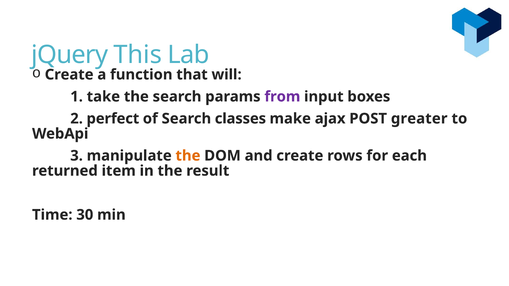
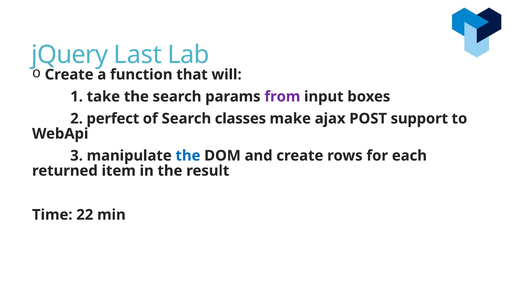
This: This -> Last (138, 55)
greater: greater -> support (419, 119)
the colour: orange -> blue (188, 156)
30: 30 -> 22 (85, 215)
